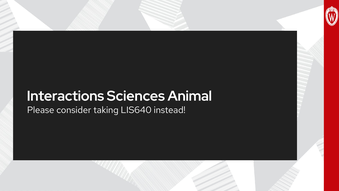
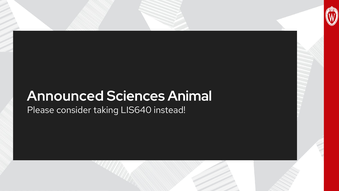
Interactions: Interactions -> Announced (65, 96)
